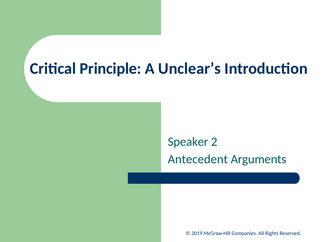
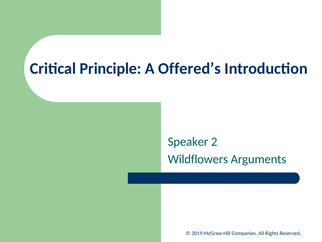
Unclear’s: Unclear’s -> Offered’s (189, 68)
Antecedent: Antecedent -> Wildflowers (198, 159)
